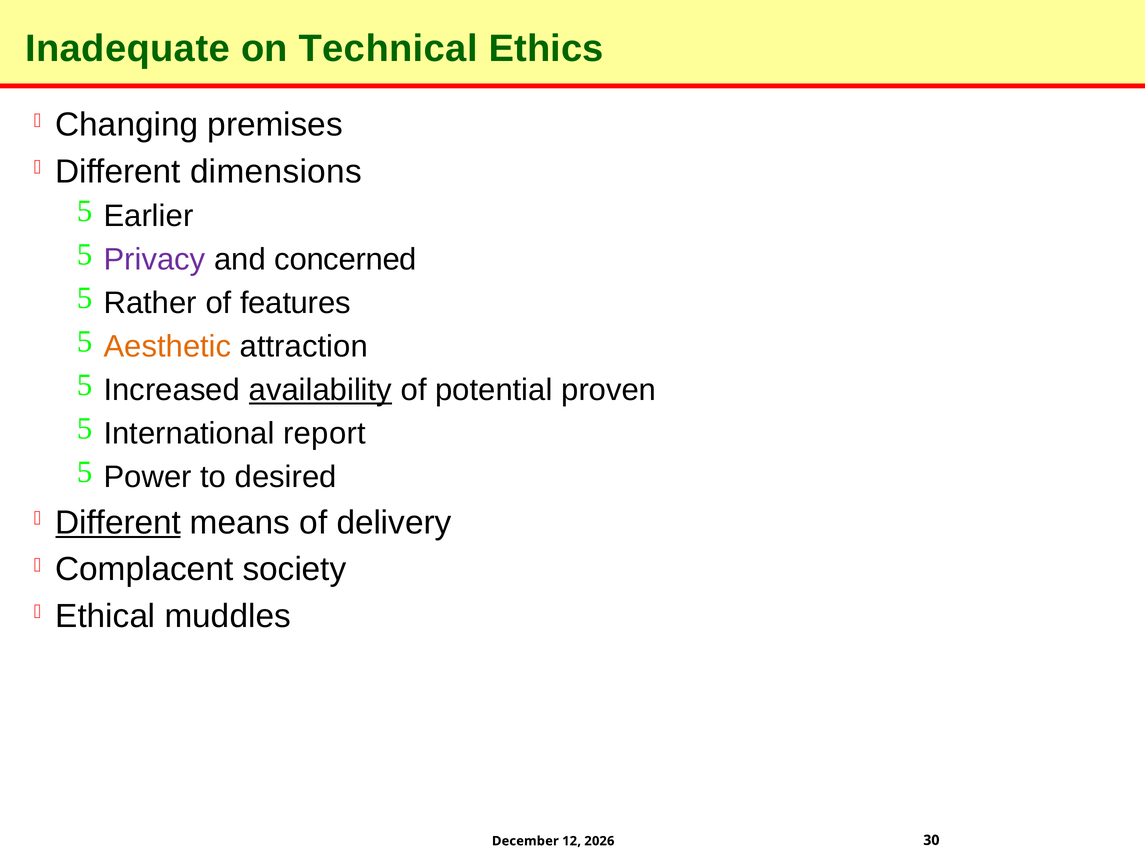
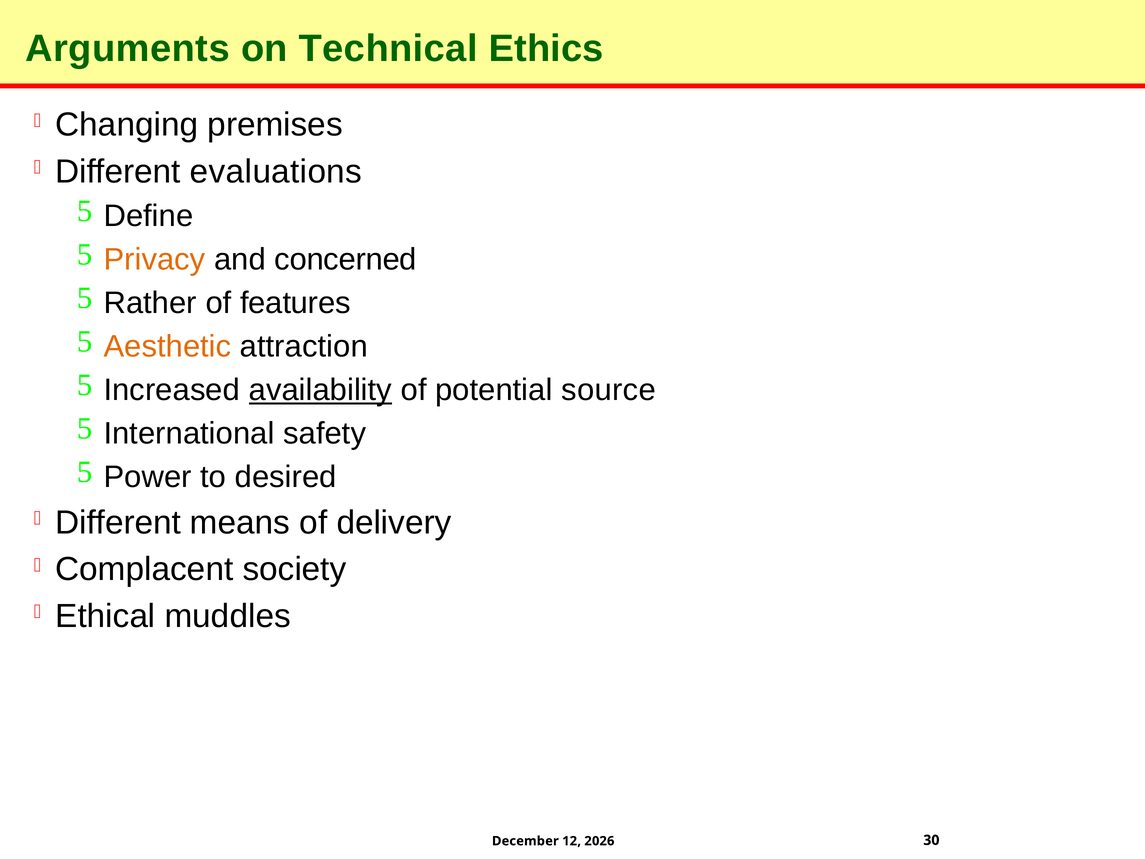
Inadequate: Inadequate -> Arguments (128, 48)
dimensions: dimensions -> evaluations (276, 171)
Earlier: Earlier -> Define (149, 216)
Privacy colour: purple -> orange (155, 260)
proven: proven -> source (609, 390)
report: report -> safety (325, 433)
Different underline: present -> none (118, 522)
